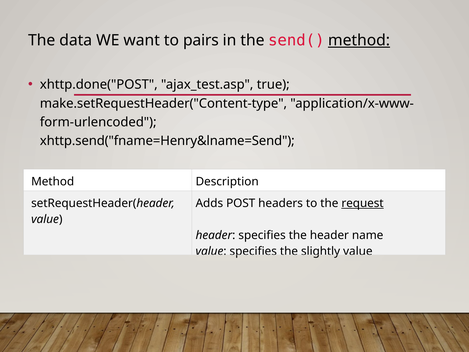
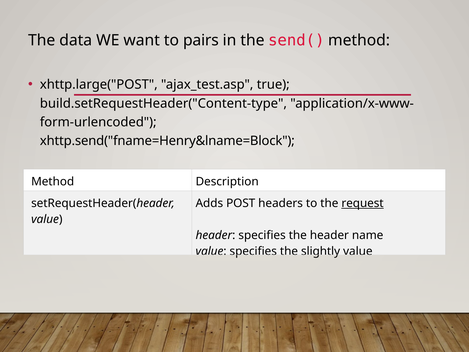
method underline: present -> none (359, 40)
xhttp.done("POST: xhttp.done("POST -> xhttp.large("POST (99, 85)
make.setRequestHeader("Content-type: make.setRequestHeader("Content-type -> build.setRequestHeader("Content-type (163, 103)
xhttp.send("fname=Henry&lname=Send: xhttp.send("fname=Henry&lname=Send -> xhttp.send("fname=Henry&lname=Block (167, 141)
